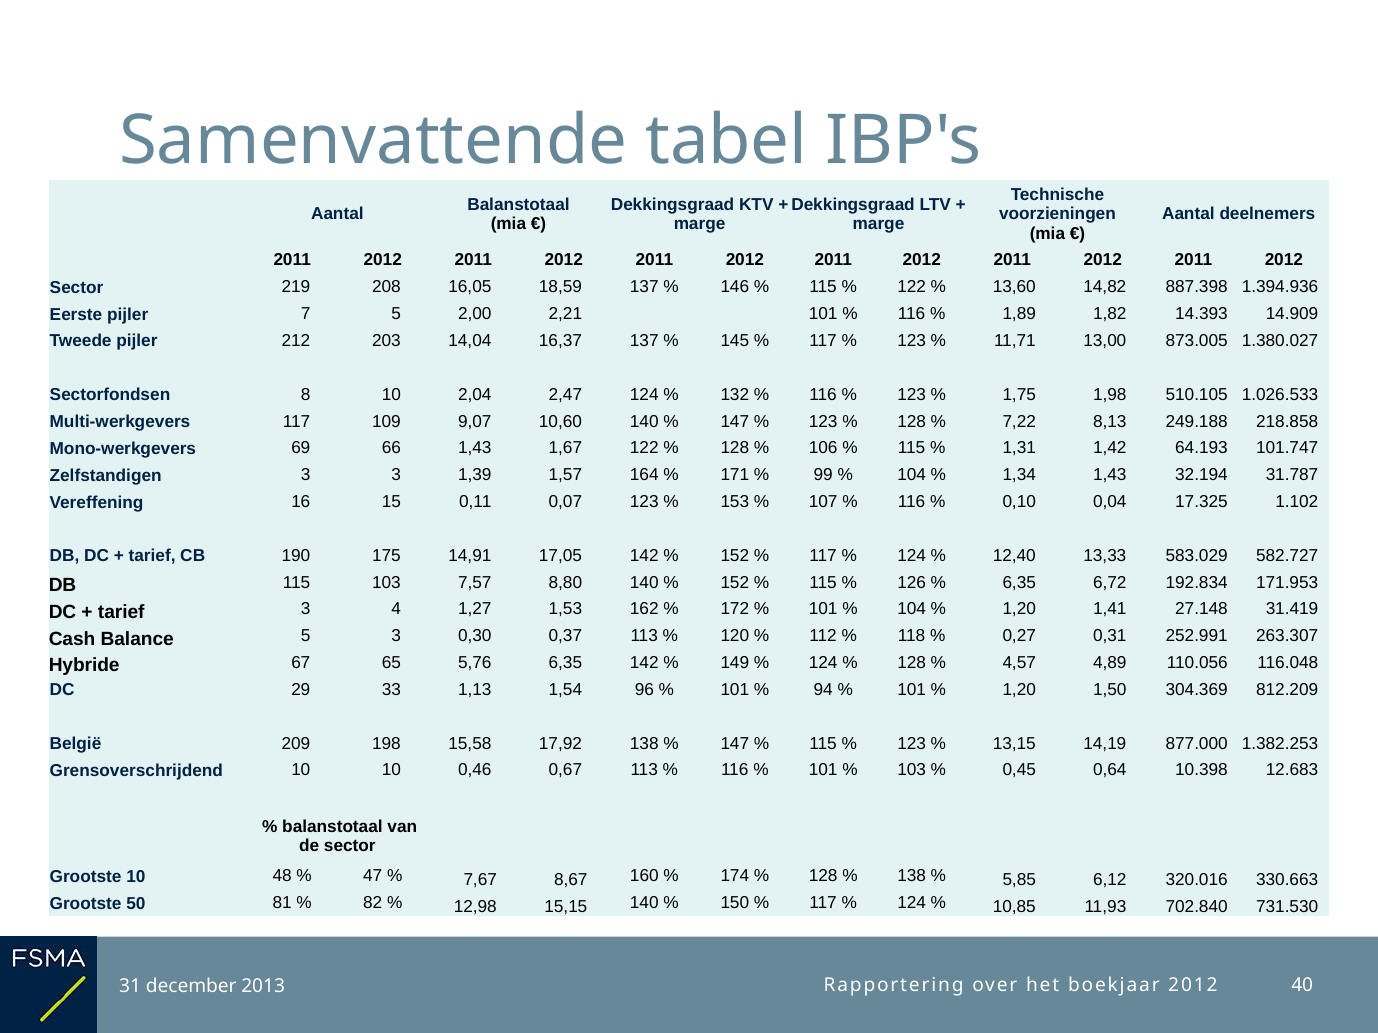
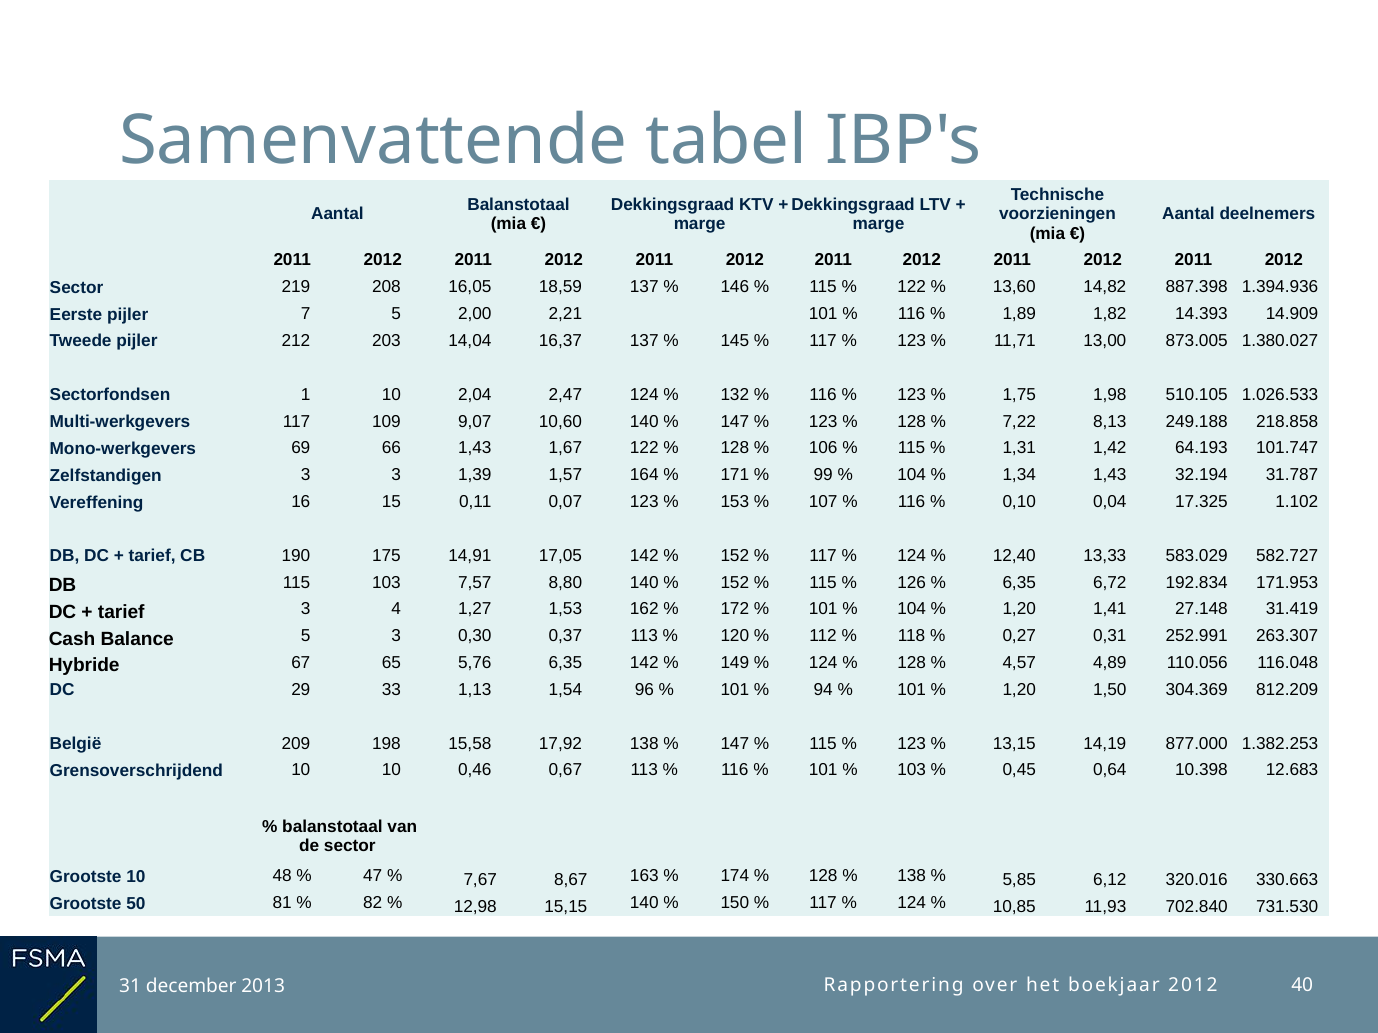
8: 8 -> 1 (306, 395)
160: 160 -> 163 (644, 876)
